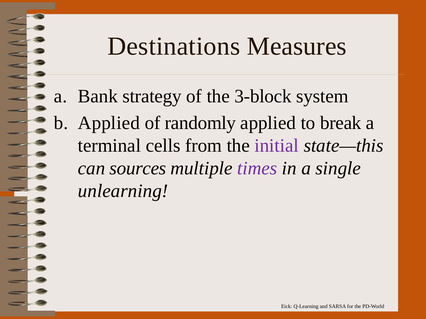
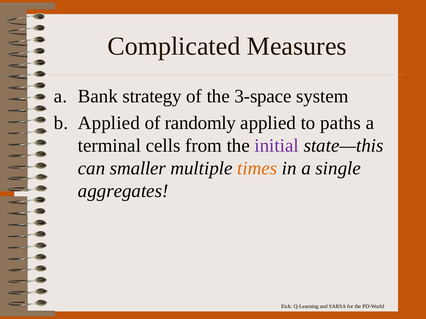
Destinations: Destinations -> Complicated (174, 46)
3-block: 3-block -> 3-space (263, 96)
break: break -> paths (341, 123)
sources: sources -> smaller (138, 168)
times colour: purple -> orange (257, 168)
unlearning: unlearning -> aggregates (123, 191)
